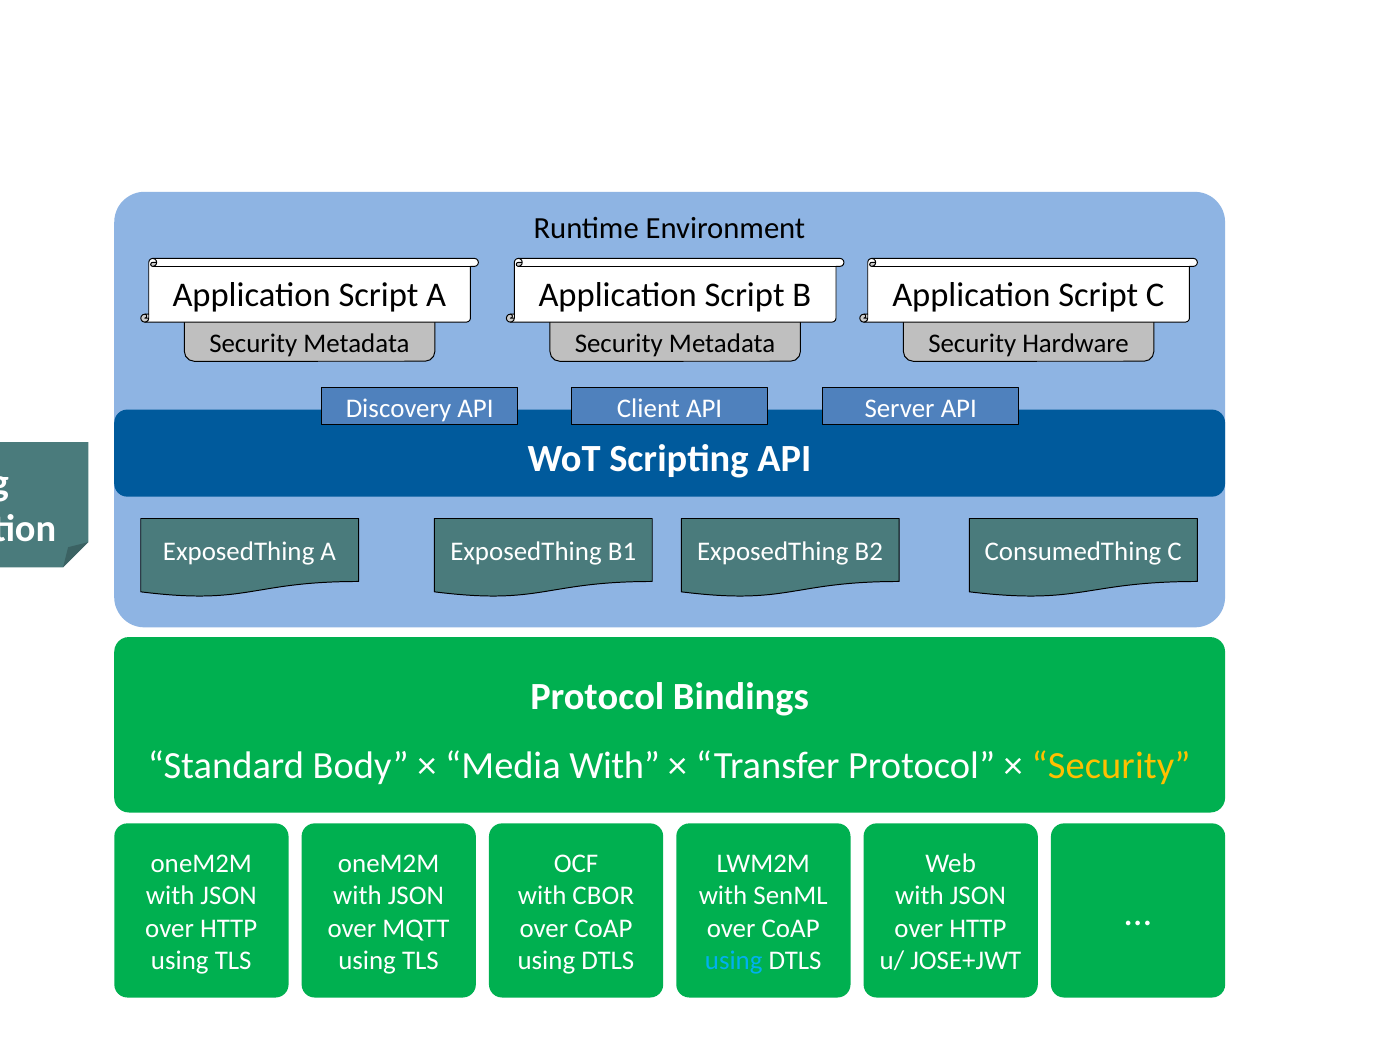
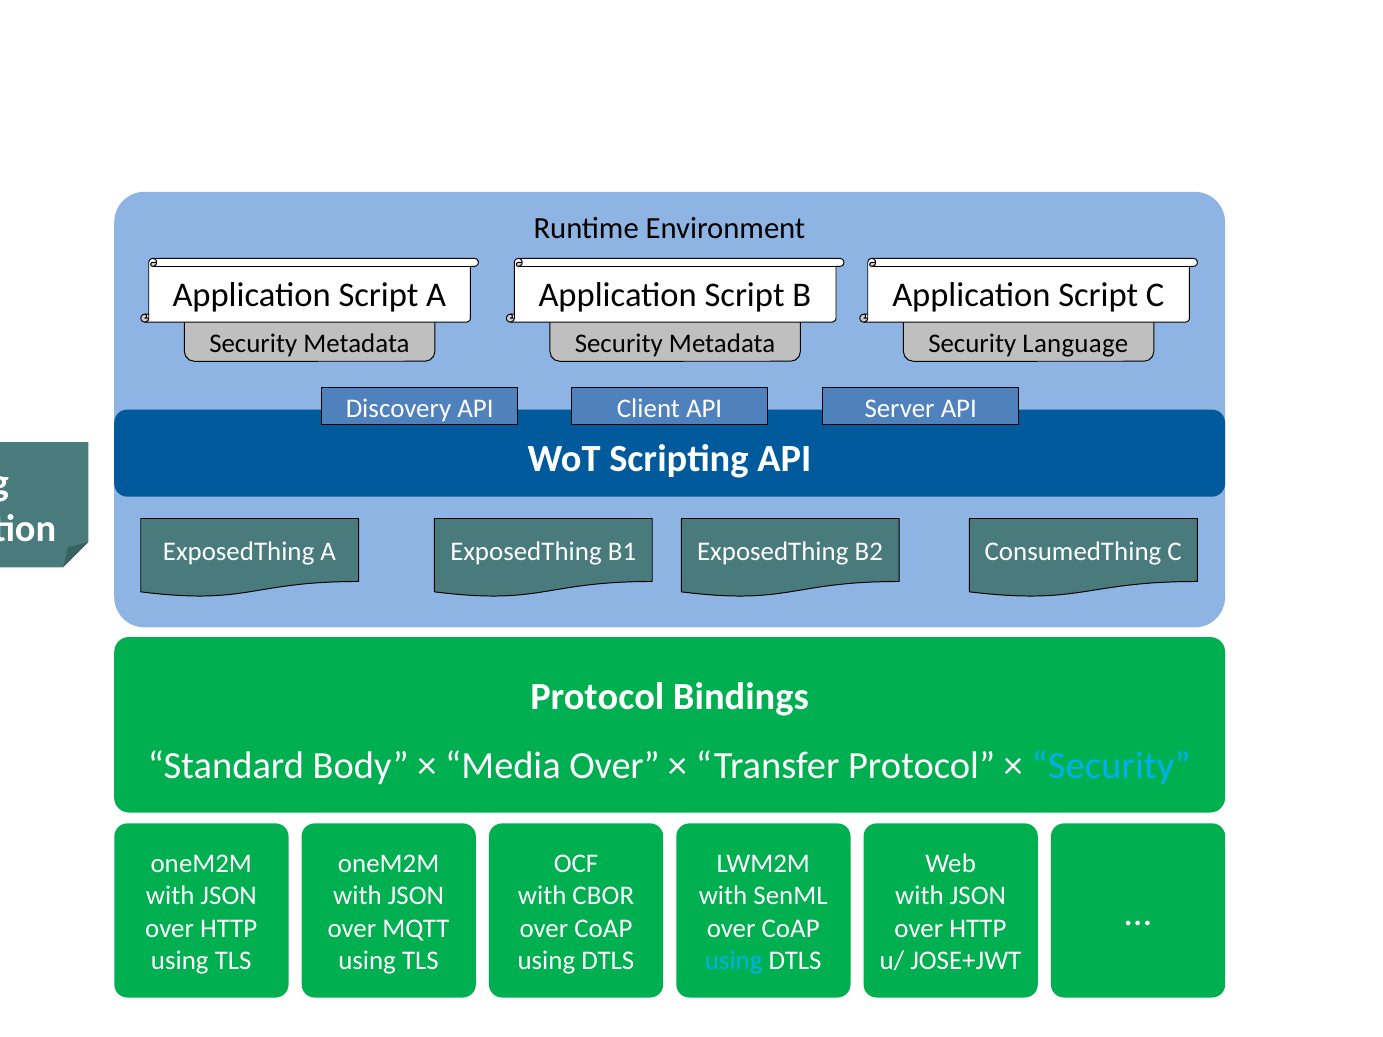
Hardware: Hardware -> Language (1075, 344)
Media With: With -> Over (614, 766)
Security colour: yellow -> light blue (1111, 766)
